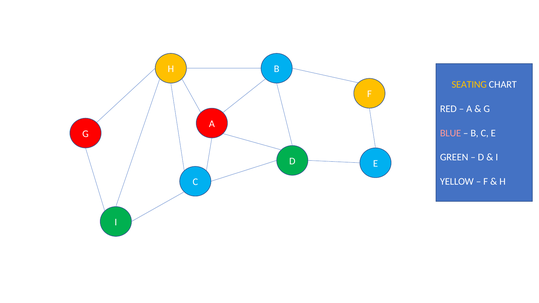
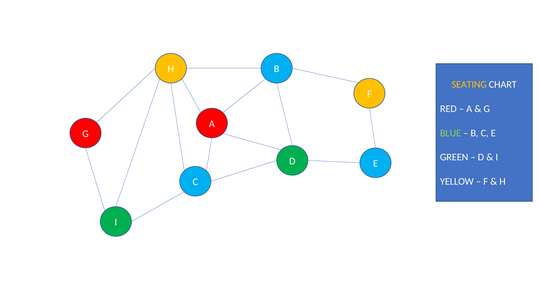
BLUE colour: pink -> light green (451, 133)
